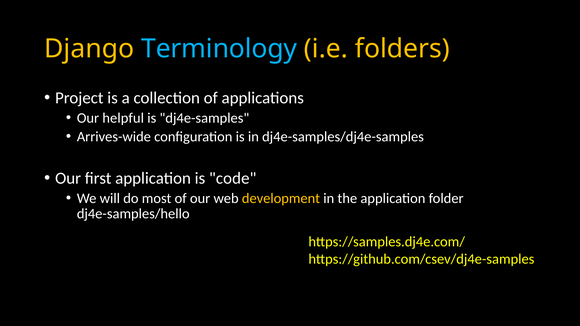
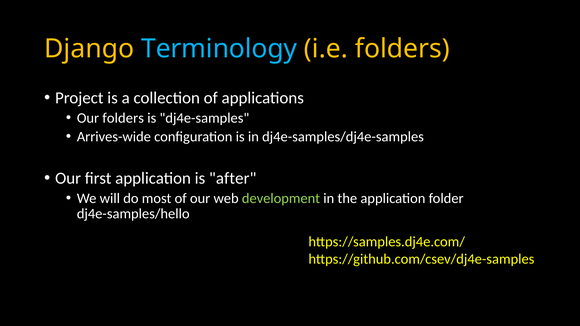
Our helpful: helpful -> folders (123, 118)
code: code -> after (233, 178)
development colour: yellow -> light green (281, 198)
